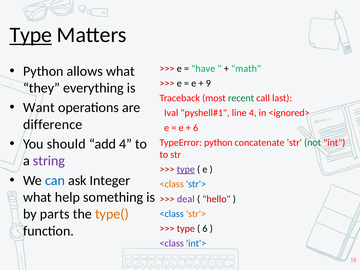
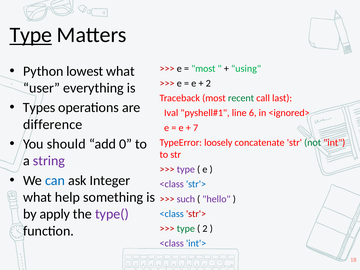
allows: allows -> lowest (85, 71)
have: have -> most (203, 68)
math: math -> using (246, 68)
9: 9 -> 2 (208, 83)
they: they -> user (42, 88)
Want: Want -> Types (39, 108)
line 4: 4 -> 6 (253, 113)
6: 6 -> 7 (196, 128)
add 4: 4 -> 0 (126, 144)
TypeError python: python -> loosely (218, 143)
type underline: present -> none (186, 169)
<class colour: orange -> purple (172, 184)
deal: deal -> such (186, 199)
hello colour: red -> purple (216, 199)
parts: parts -> apply (55, 214)
type( colour: orange -> purple (112, 214)
str'> colour: orange -> red (196, 214)
type colour: red -> green (186, 229)
6: 6 -> 2 (205, 229)
